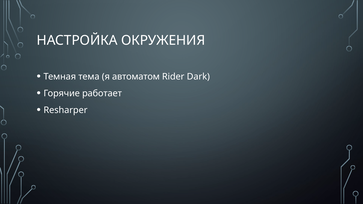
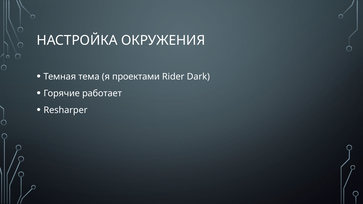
автоматом: автоматом -> проектами (136, 77)
